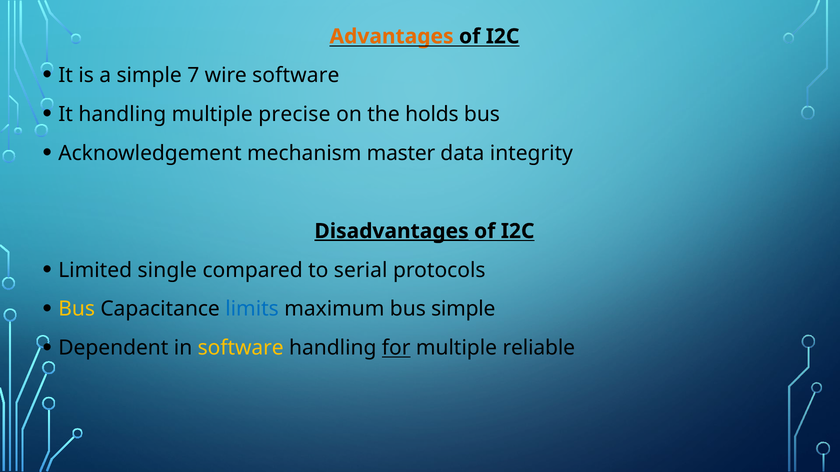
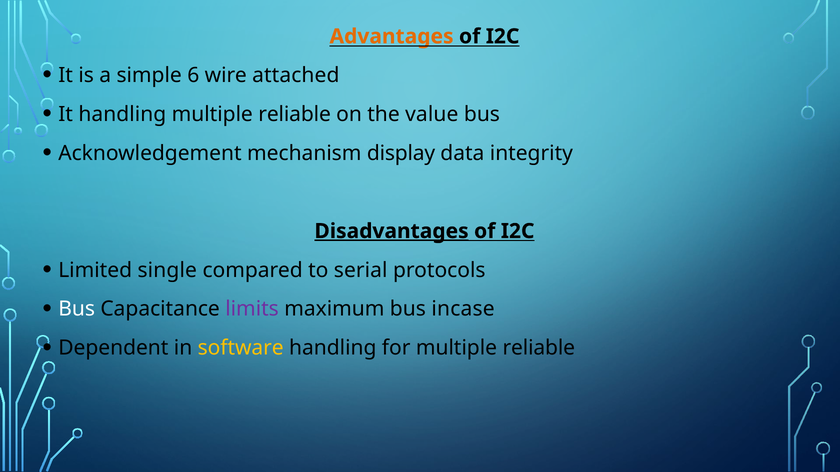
7: 7 -> 6 (193, 75)
wire software: software -> attached (296, 75)
precise: precise -> reliable (295, 114)
holds: holds -> value (432, 114)
master: master -> display (401, 153)
Bus colour: yellow -> white (77, 309)
limits colour: blue -> purple (252, 309)
bus simple: simple -> incase (463, 309)
for underline: present -> none (396, 348)
